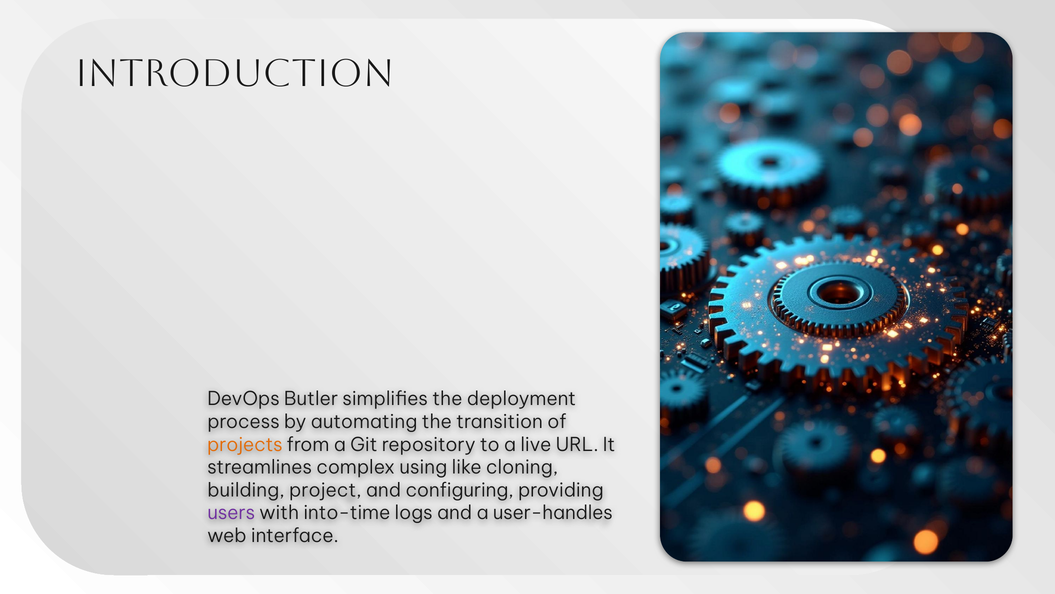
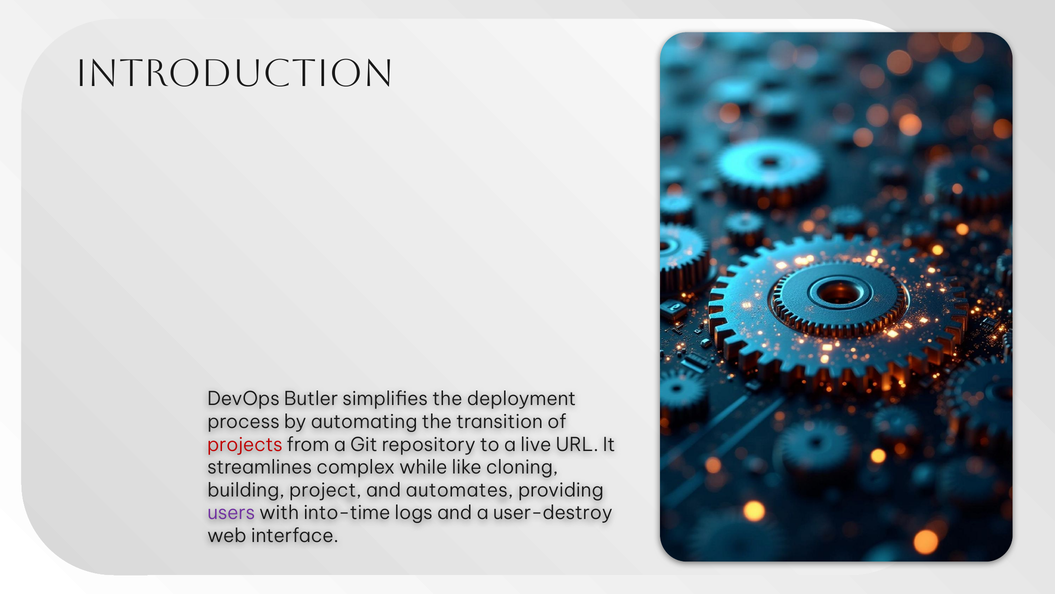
projects colour: orange -> red (245, 444)
using: using -> while (423, 467)
configuring: configuring -> automates (459, 490)
user-handles: user-handles -> user-destroy (553, 513)
